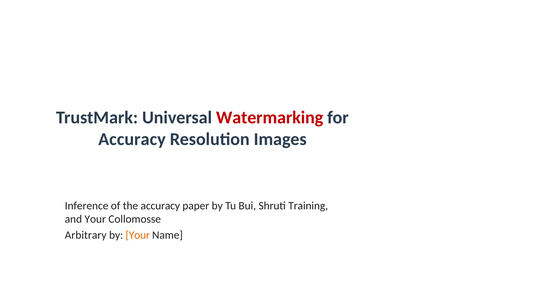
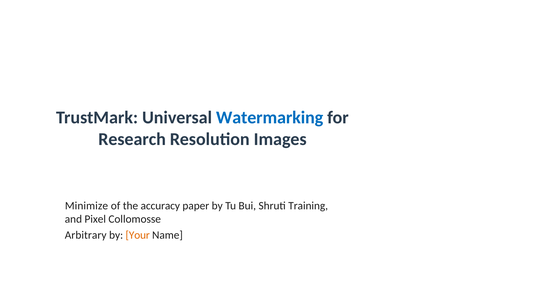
Watermarking colour: red -> blue (270, 117)
Accuracy: Accuracy -> Research (132, 139)
Inference: Inference -> Minimize (87, 206)
and Your: Your -> Pixel (95, 219)
